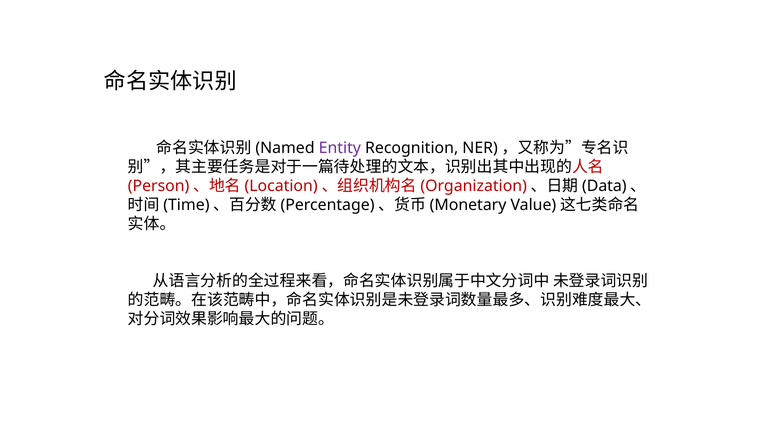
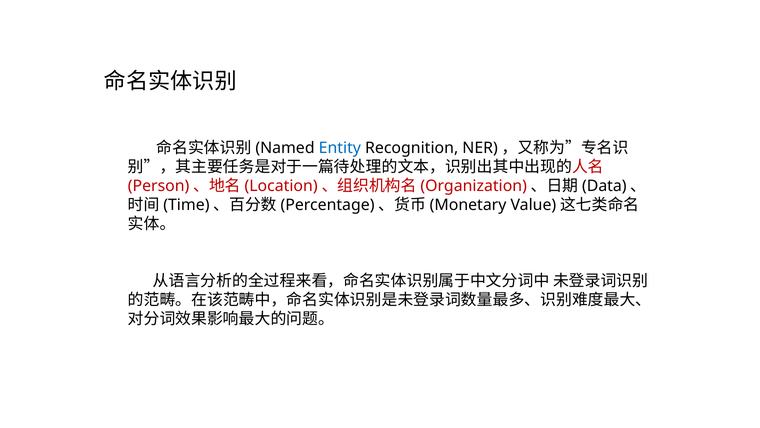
Entity colour: purple -> blue (340, 148)
